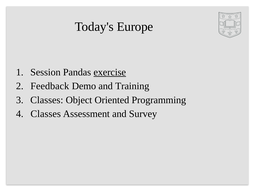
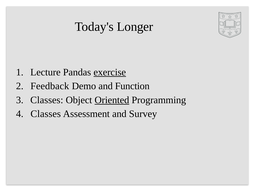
Europe: Europe -> Longer (135, 27)
Session: Session -> Lecture (45, 72)
Training: Training -> Function (132, 86)
Oriented underline: none -> present (112, 100)
